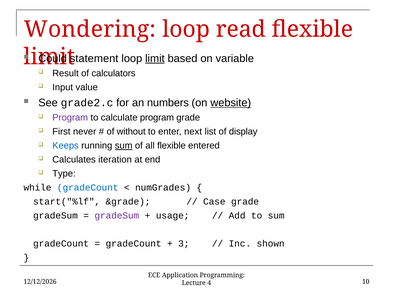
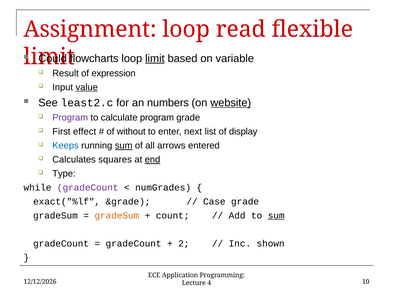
Wondering: Wondering -> Assignment (90, 29)
statement: statement -> flowcharts (94, 58)
calculators: calculators -> expression (114, 73)
value underline: none -> present (87, 87)
grade2.c: grade2.c -> least2.c (87, 103)
never: never -> effect (85, 132)
all flexible: flexible -> arrows (171, 146)
iteration: iteration -> squares (115, 159)
end underline: none -> present (153, 159)
gradeCount colour: blue -> purple (88, 187)
start("%lf: start("%lf -> exact("%lf (67, 201)
gradeSum colour: purple -> orange (117, 215)
usage: usage -> count (173, 215)
sum underline: none -> present (276, 215)
3: 3 -> 2 (184, 243)
